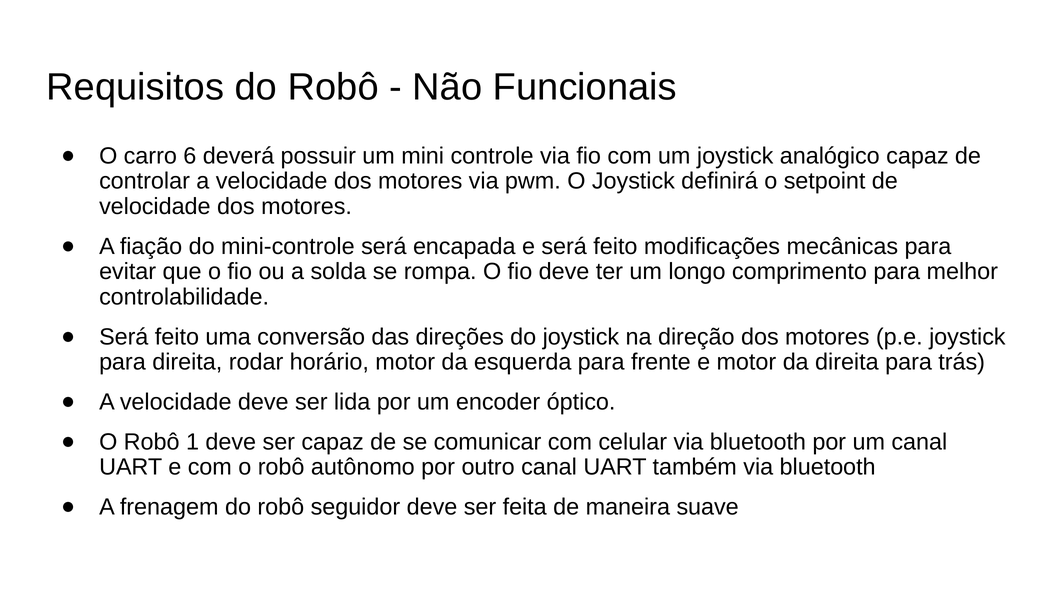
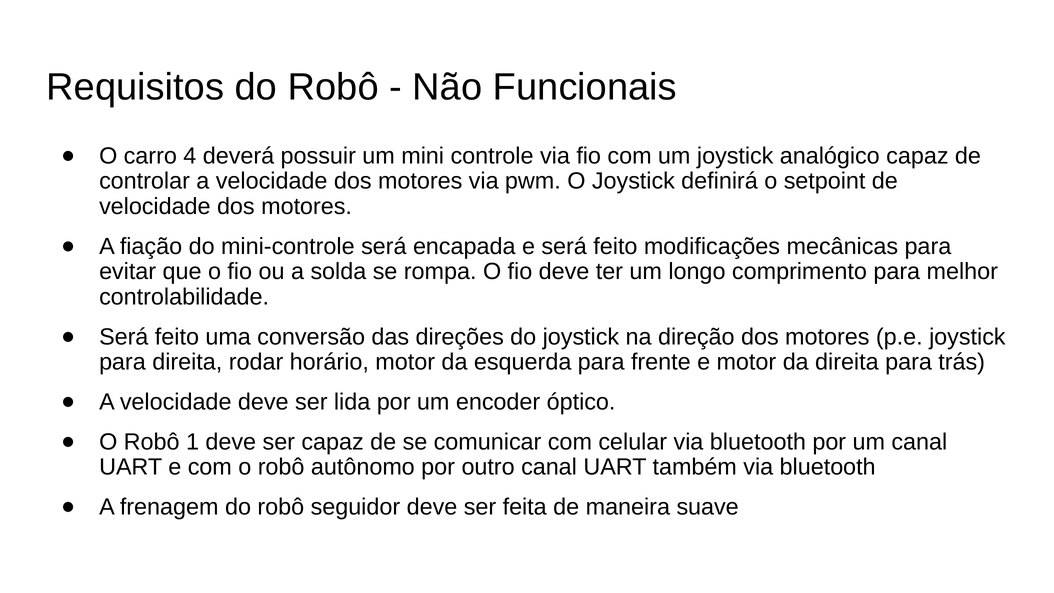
6: 6 -> 4 (190, 156)
